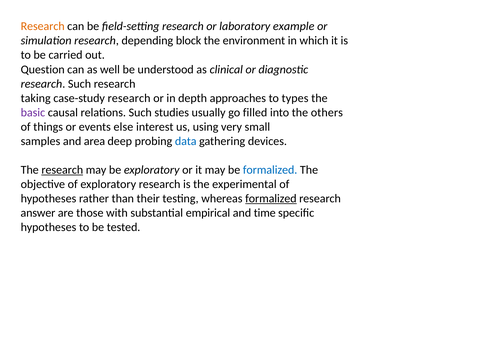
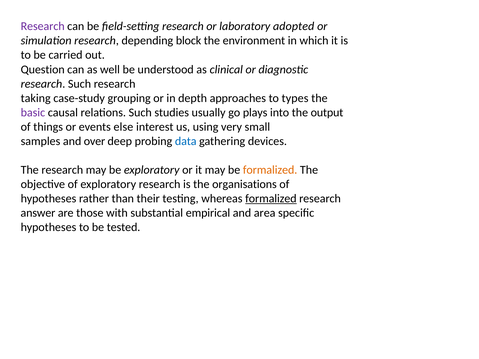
Research colour: orange -> purple (43, 26)
example: example -> adopted (294, 26)
case-study research: research -> grouping (129, 98)
filled: filled -> plays (255, 113)
others: others -> output (327, 113)
area: area -> over (95, 141)
research underline: present -> none (62, 170)
formalized colour: blue -> orange (270, 170)
experimental: experimental -> organisations (244, 184)
time: time -> area (265, 213)
